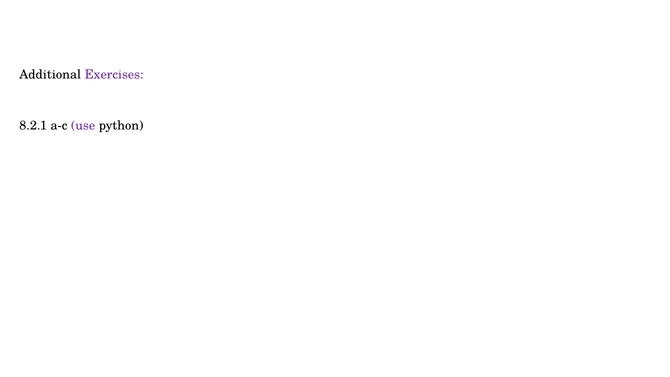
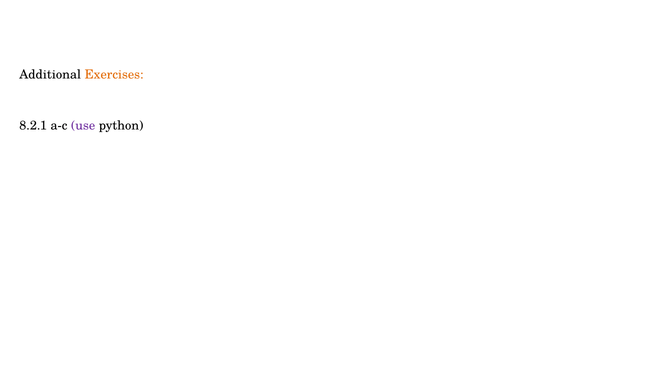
Exercises colour: purple -> orange (114, 75)
